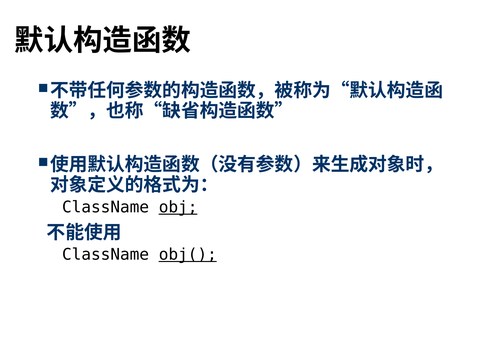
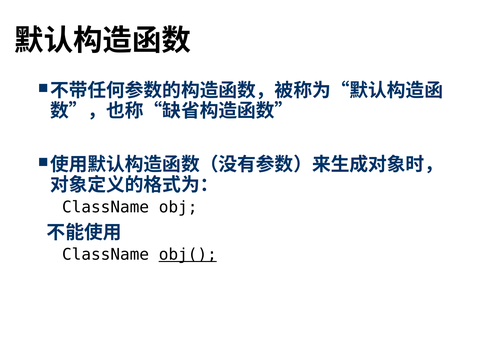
obj underline: present -> none (178, 207)
